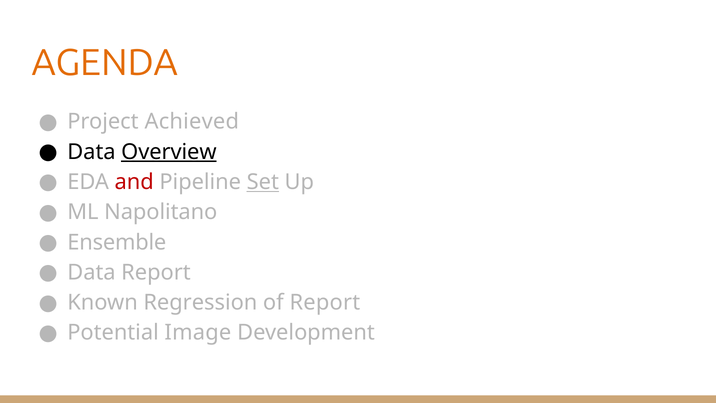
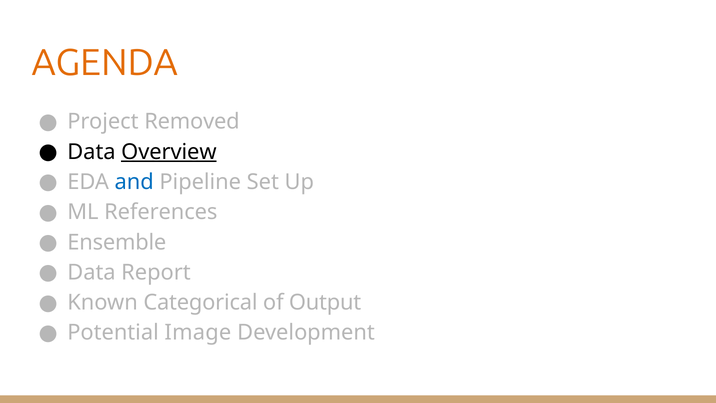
Achieved: Achieved -> Removed (192, 122)
and colour: red -> blue (134, 182)
Set underline: present -> none (263, 182)
Napolitano: Napolitano -> References (161, 212)
Regression: Regression -> Categorical (200, 302)
of Report: Report -> Output (325, 302)
